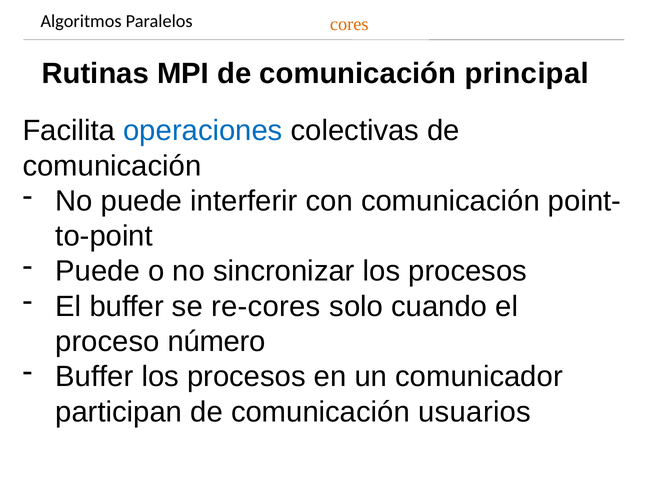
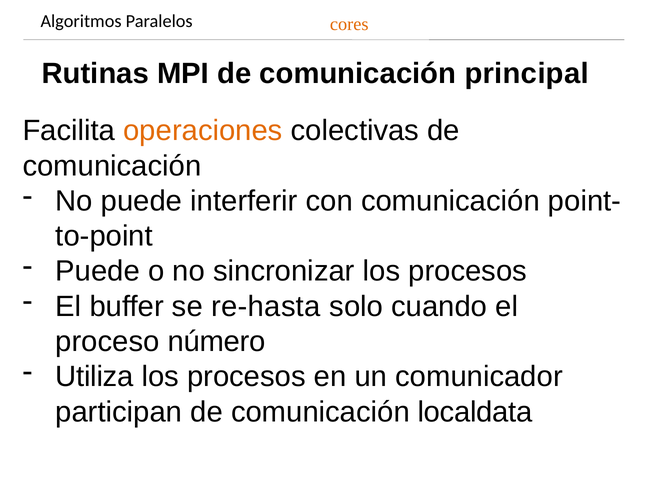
operaciones colour: blue -> orange (203, 131)
re-cores: re-cores -> re-hasta (266, 306)
Buffer: Buffer -> Utiliza (95, 376)
usuarios: usuarios -> localdata (475, 411)
